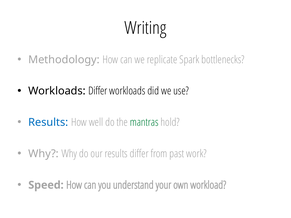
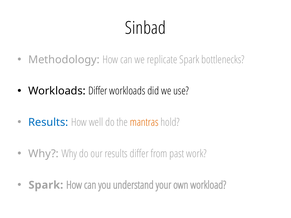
Writing: Writing -> Sinbad (145, 28)
mantras colour: green -> orange (144, 122)
Speed: Speed -> Spark (46, 185)
